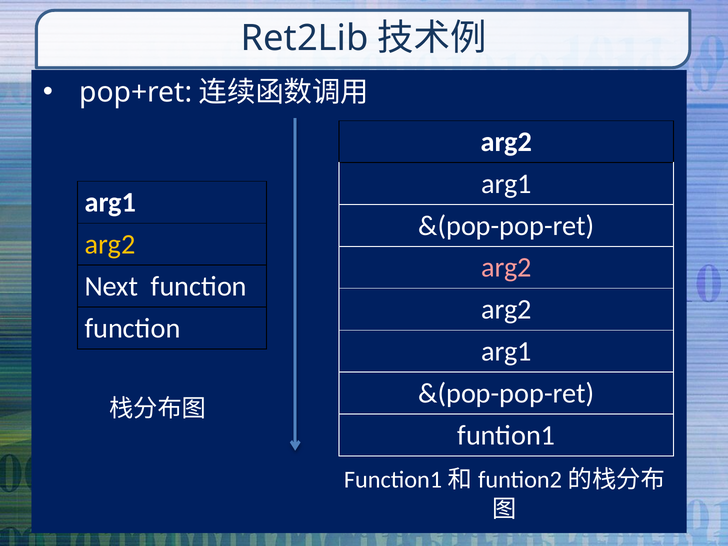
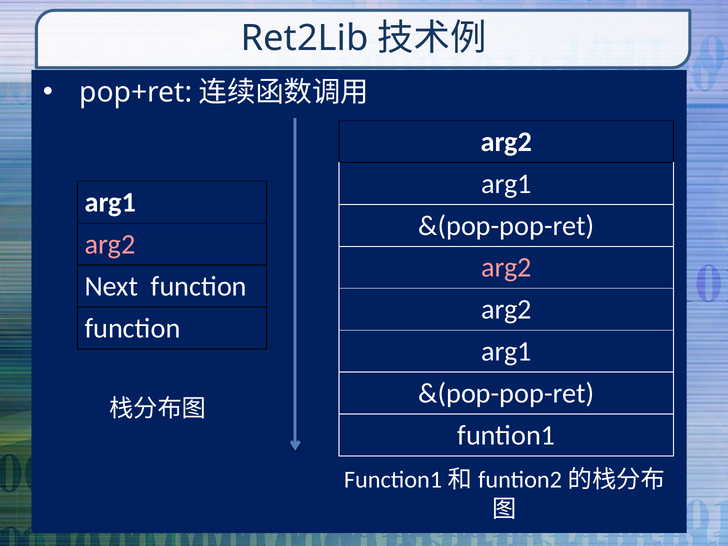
arg2 colour: yellow -> pink (110, 244)
